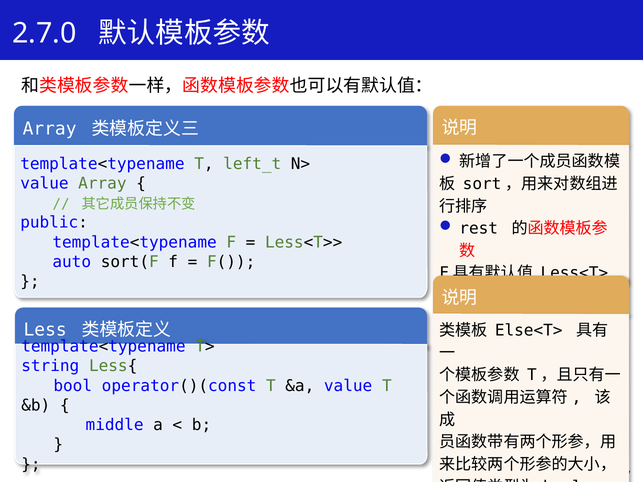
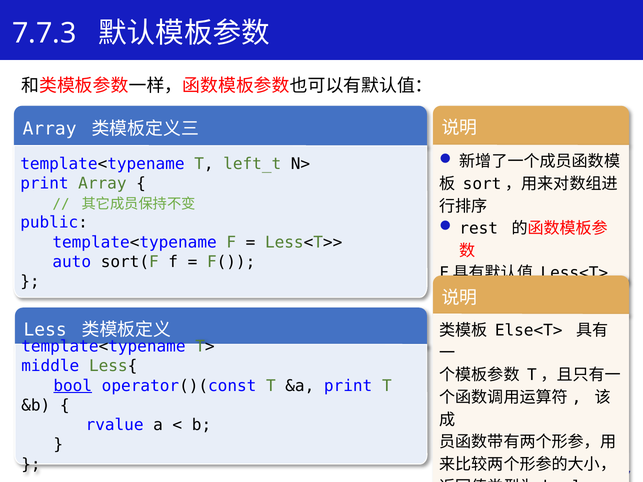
2.7.0: 2.7.0 -> 7.7.3 (44, 33)
value: value -> print (44, 184)
string: string -> middle (50, 366)
bool underline: none -> present (73, 386)
&a value: value -> print (348, 386)
middle: middle -> rvalue (115, 425)
